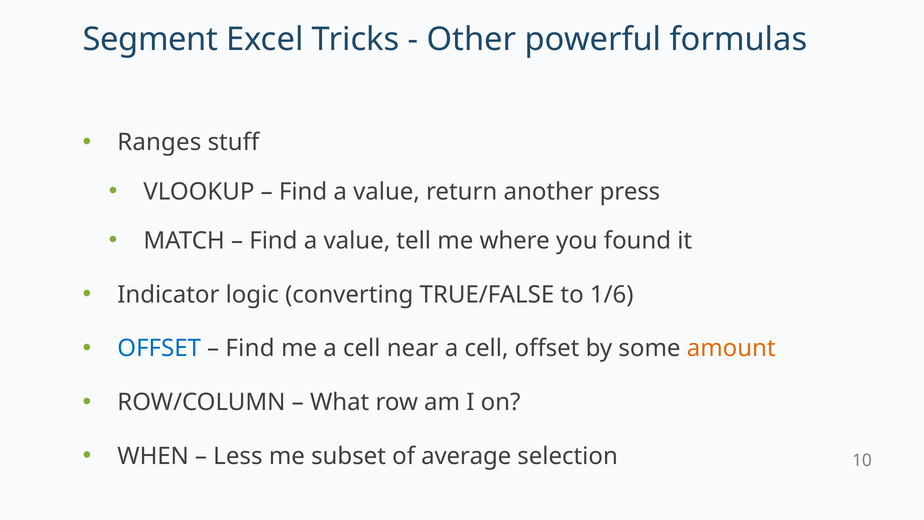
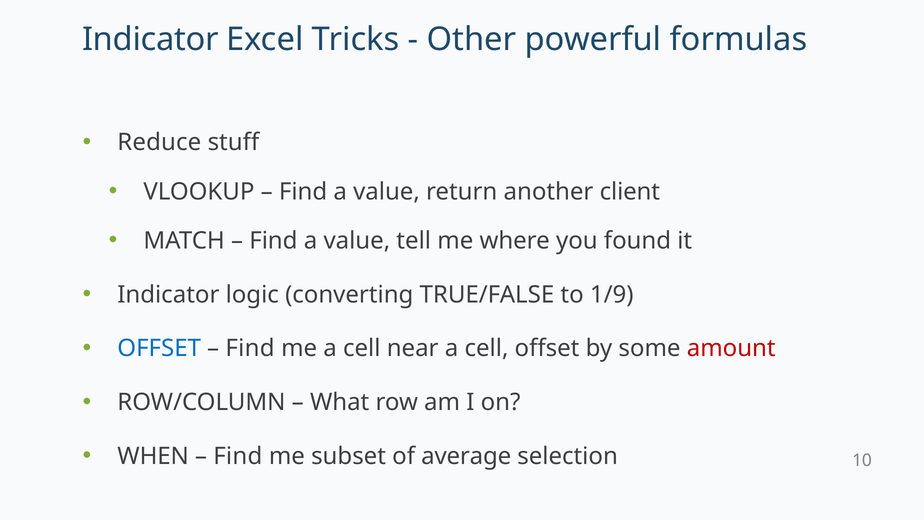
Segment: Segment -> Indicator (150, 39)
Ranges: Ranges -> Reduce (159, 142)
press: press -> client (630, 192)
1/6: 1/6 -> 1/9 (612, 294)
amount colour: orange -> red (731, 348)
Less: Less -> Find (238, 456)
